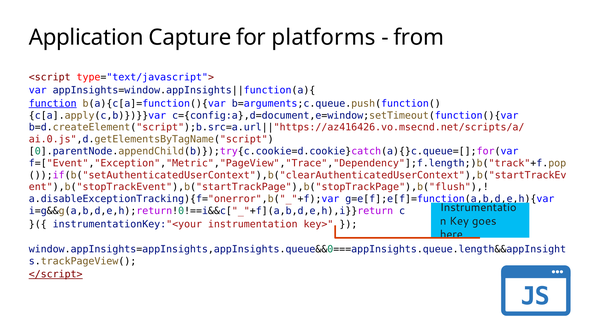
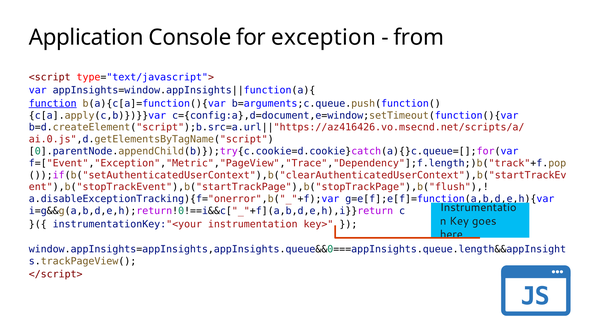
Capture: Capture -> Console (190, 37)
platforms: platforms -> exception (324, 37)
</script> underline: present -> none (56, 274)
